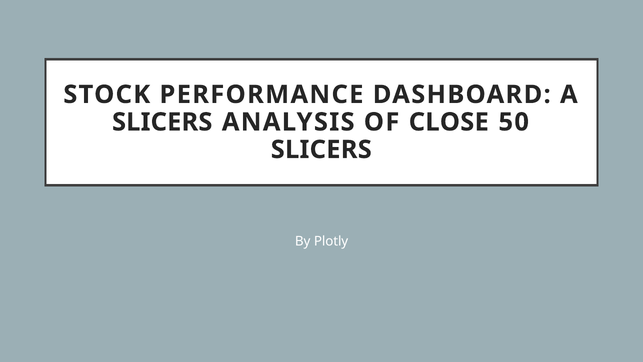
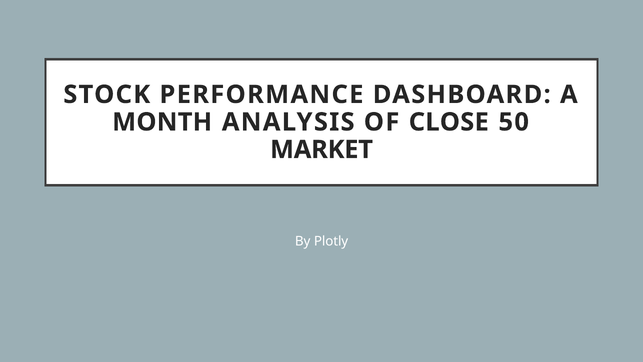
SLICERS: SLICERS -> MONTH (162, 122)
SLICERS: SLICERS -> MARKET (321, 150)
